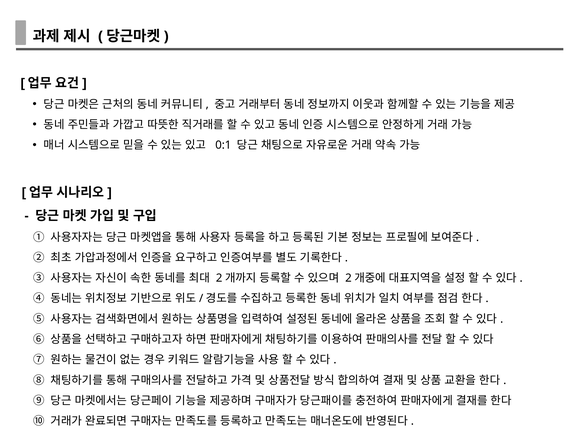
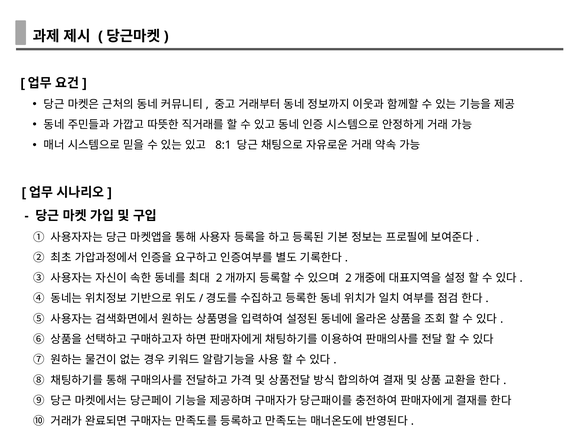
0:1: 0:1 -> 8:1 (223, 145)
